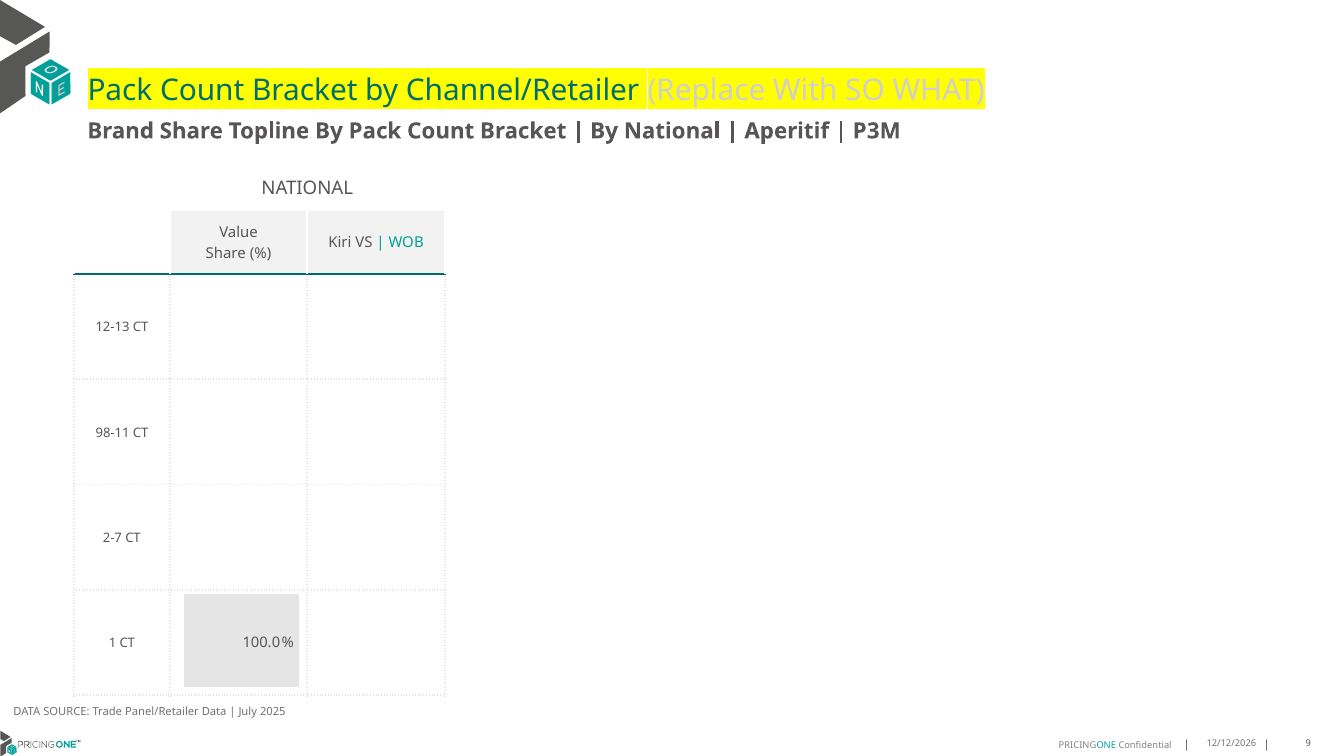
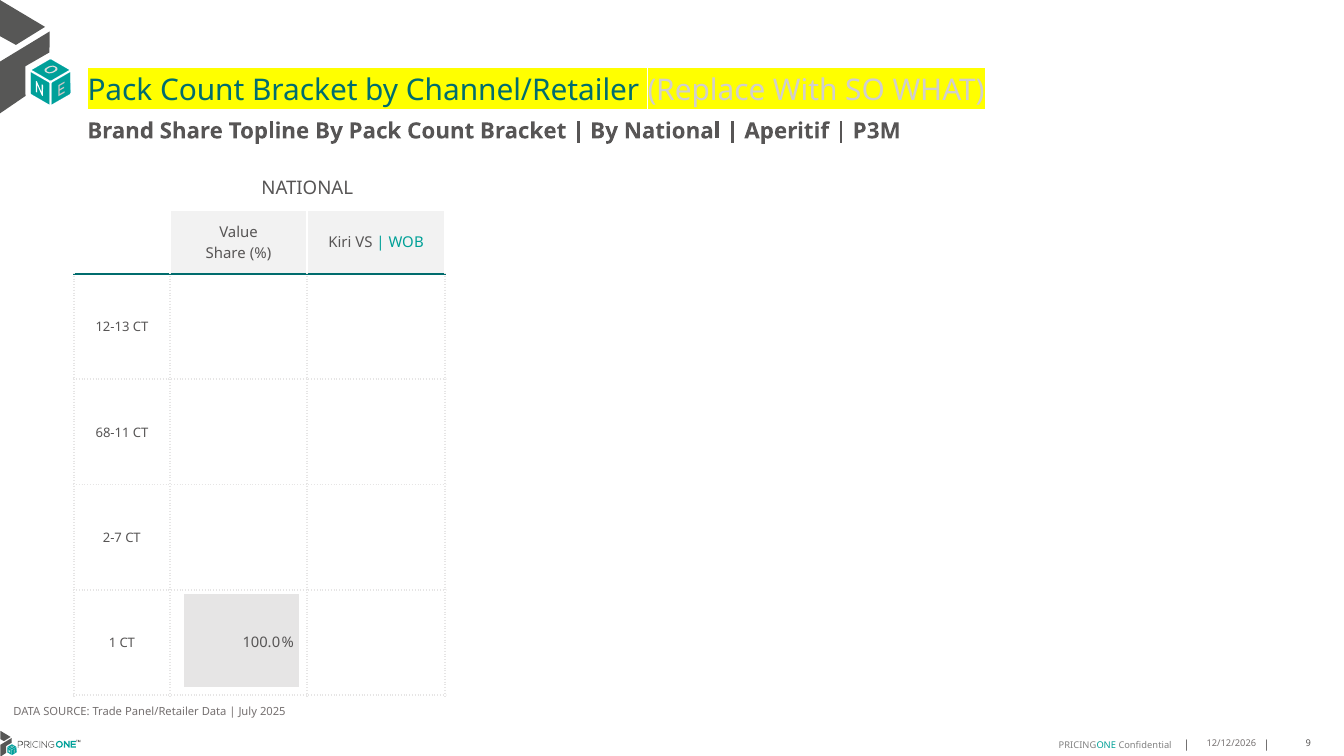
98-11: 98-11 -> 68-11 (113, 433)
